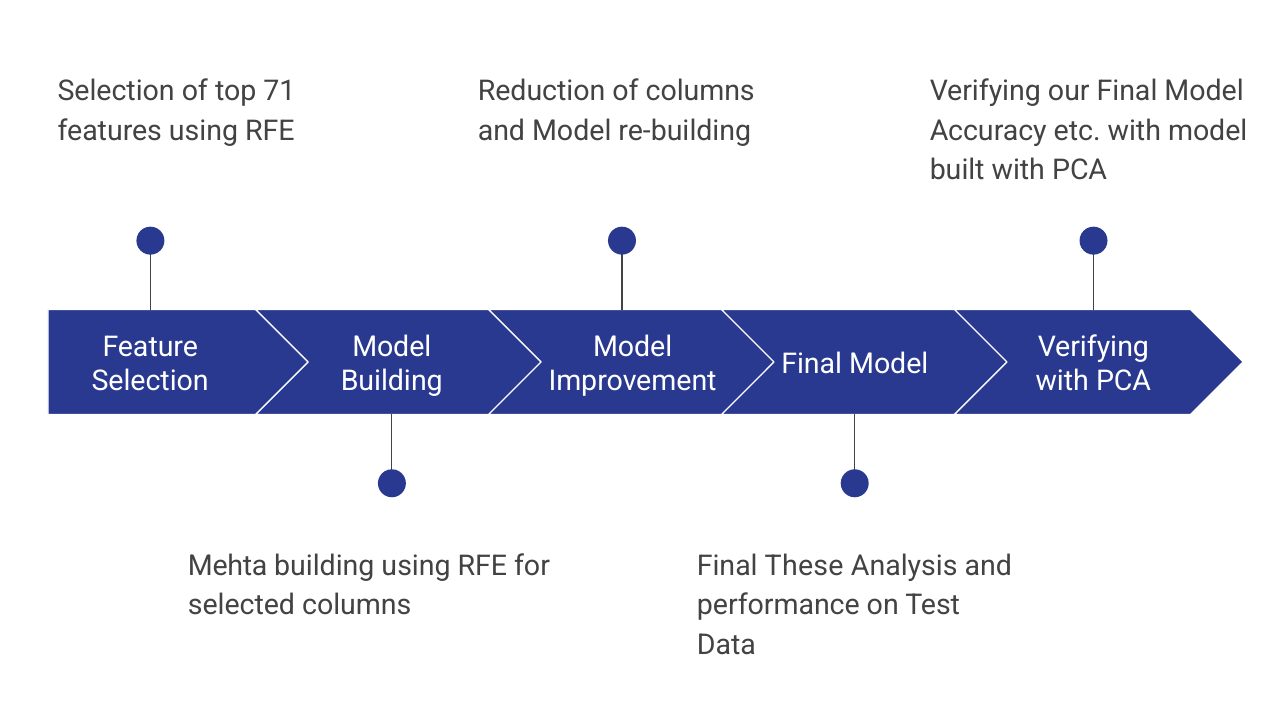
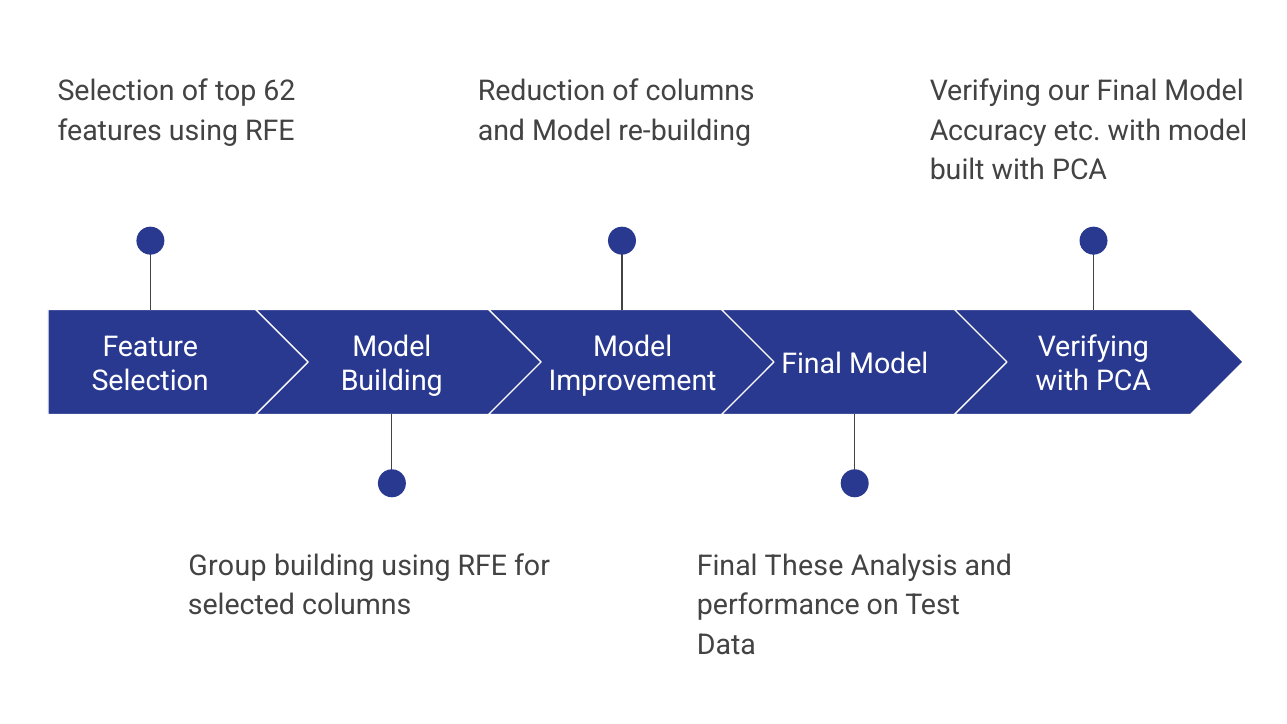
71: 71 -> 62 (279, 91)
Mehta: Mehta -> Group (227, 566)
